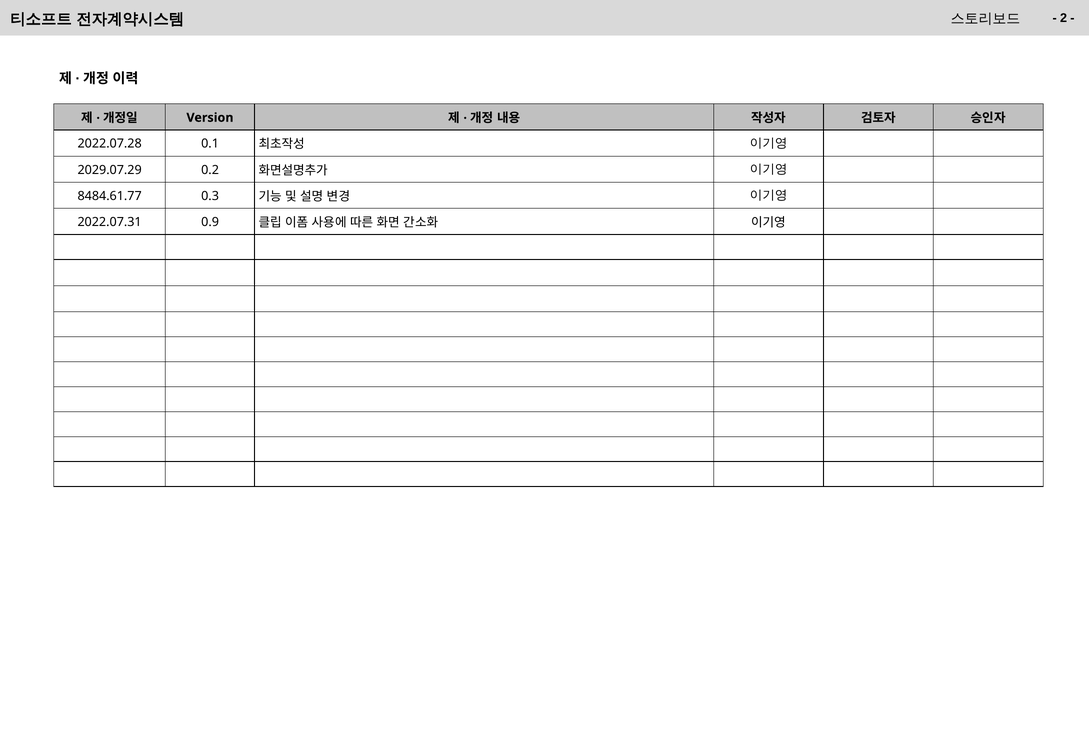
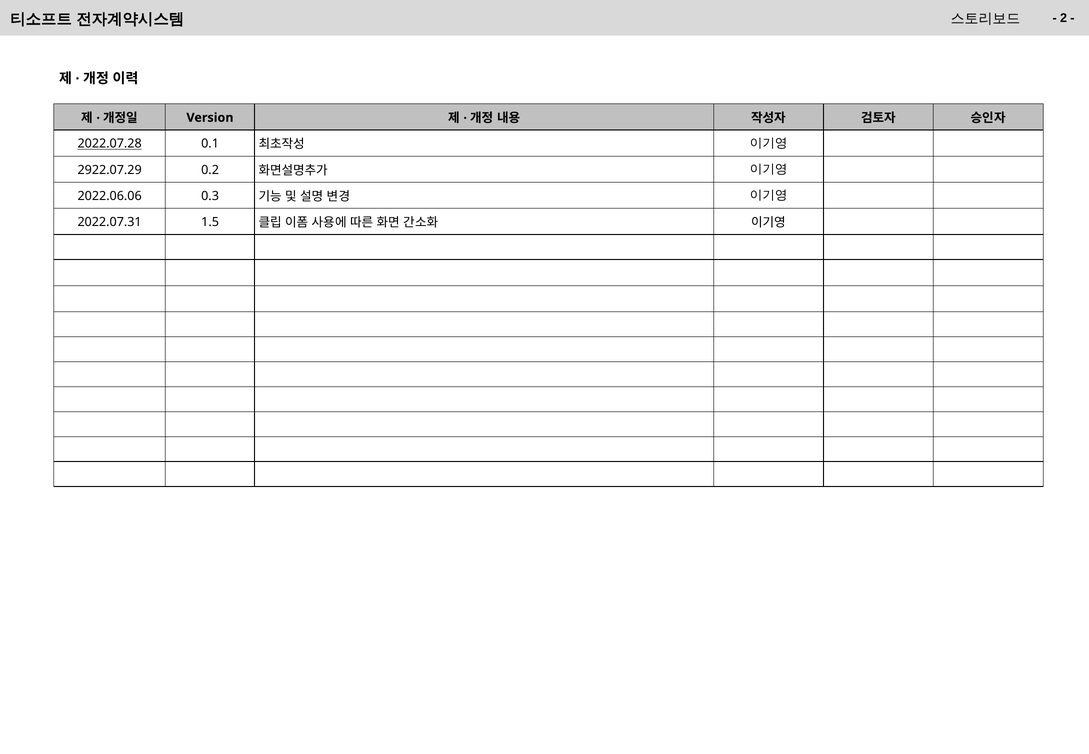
2022.07.28 underline: none -> present (110, 144)
2029.07.29: 2029.07.29 -> 2922.07.29 (110, 170)
8484.61.77: 8484.61.77 -> 2022.06.06 (110, 196)
0.9: 0.9 -> 1.5 (210, 222)
